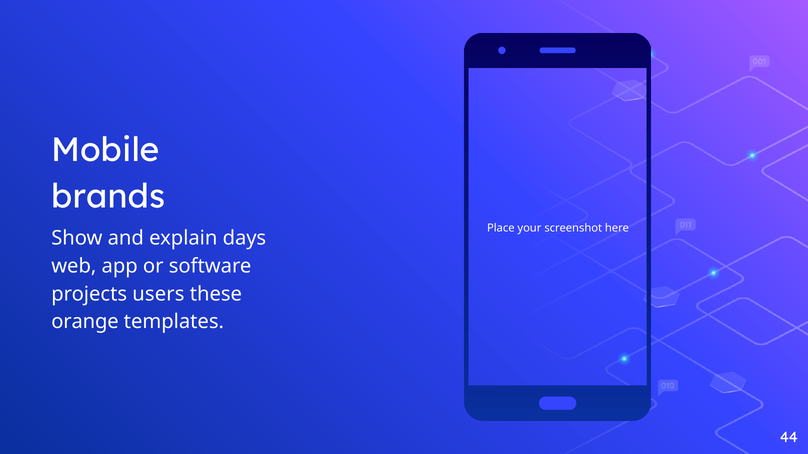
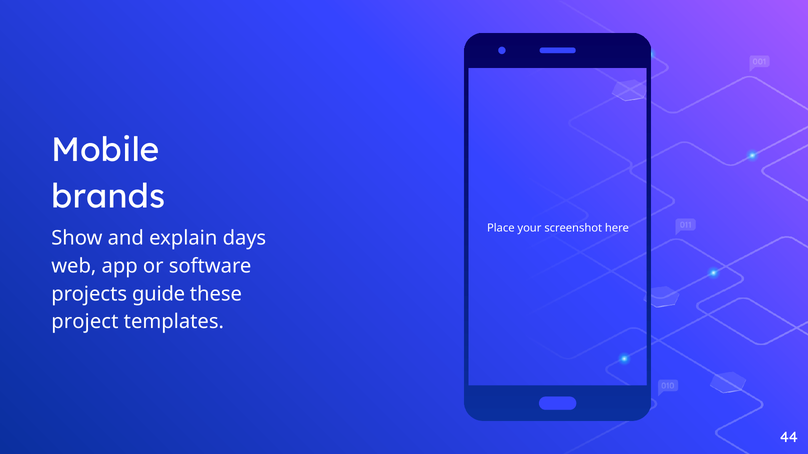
users: users -> guide (159, 294)
orange: orange -> project (85, 322)
